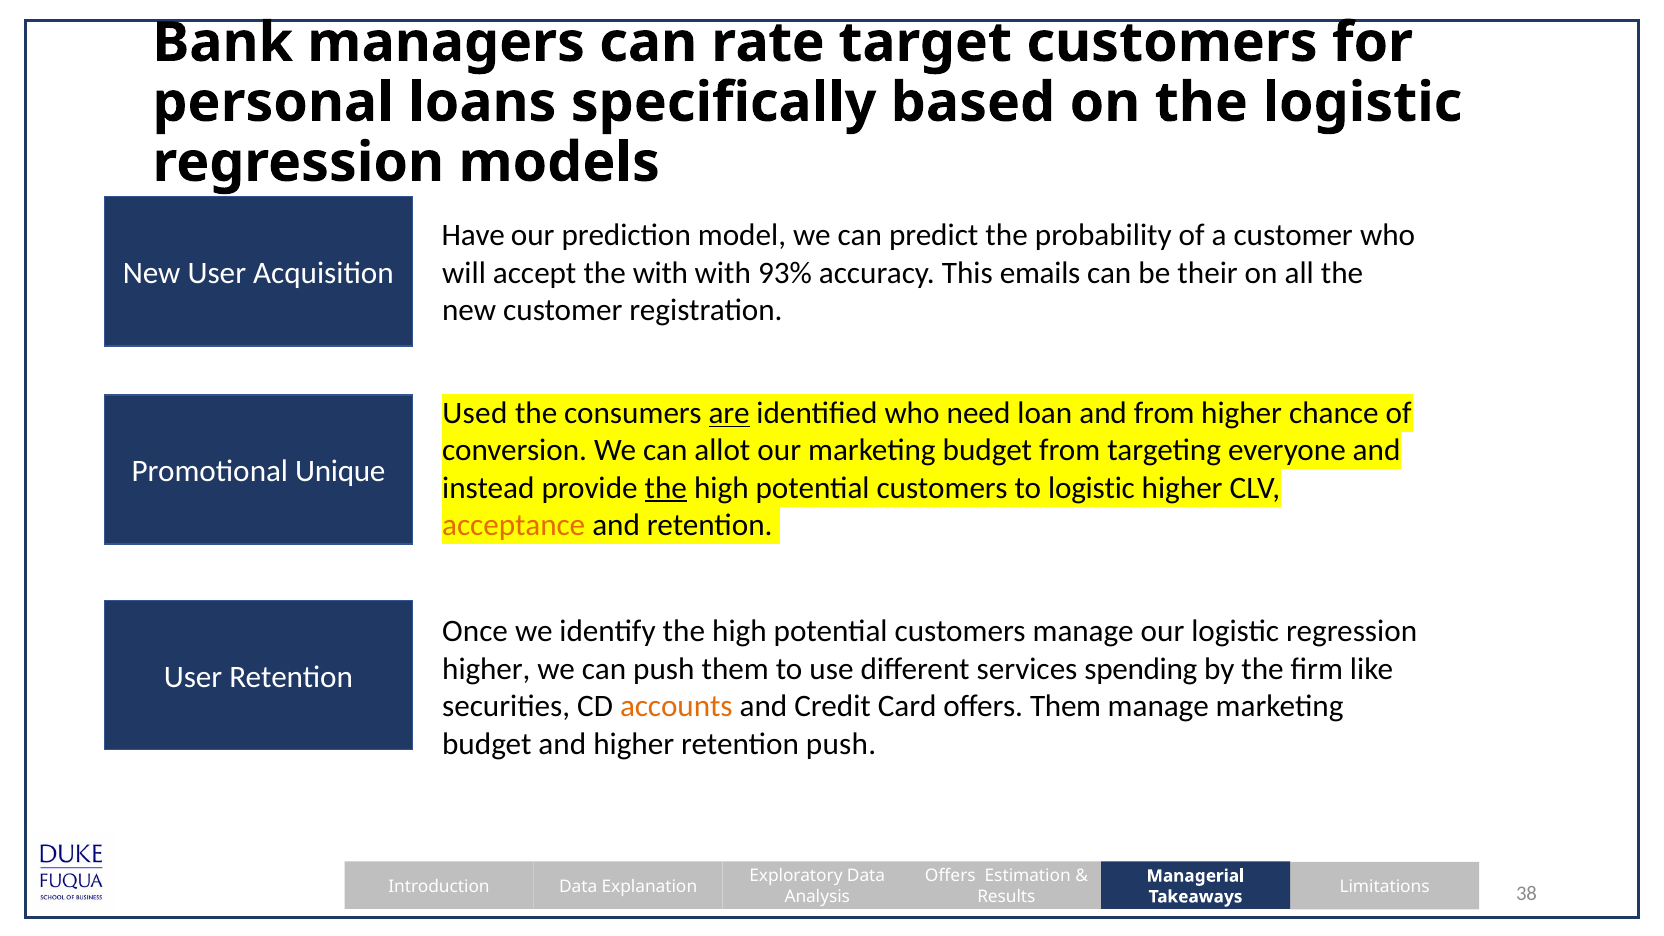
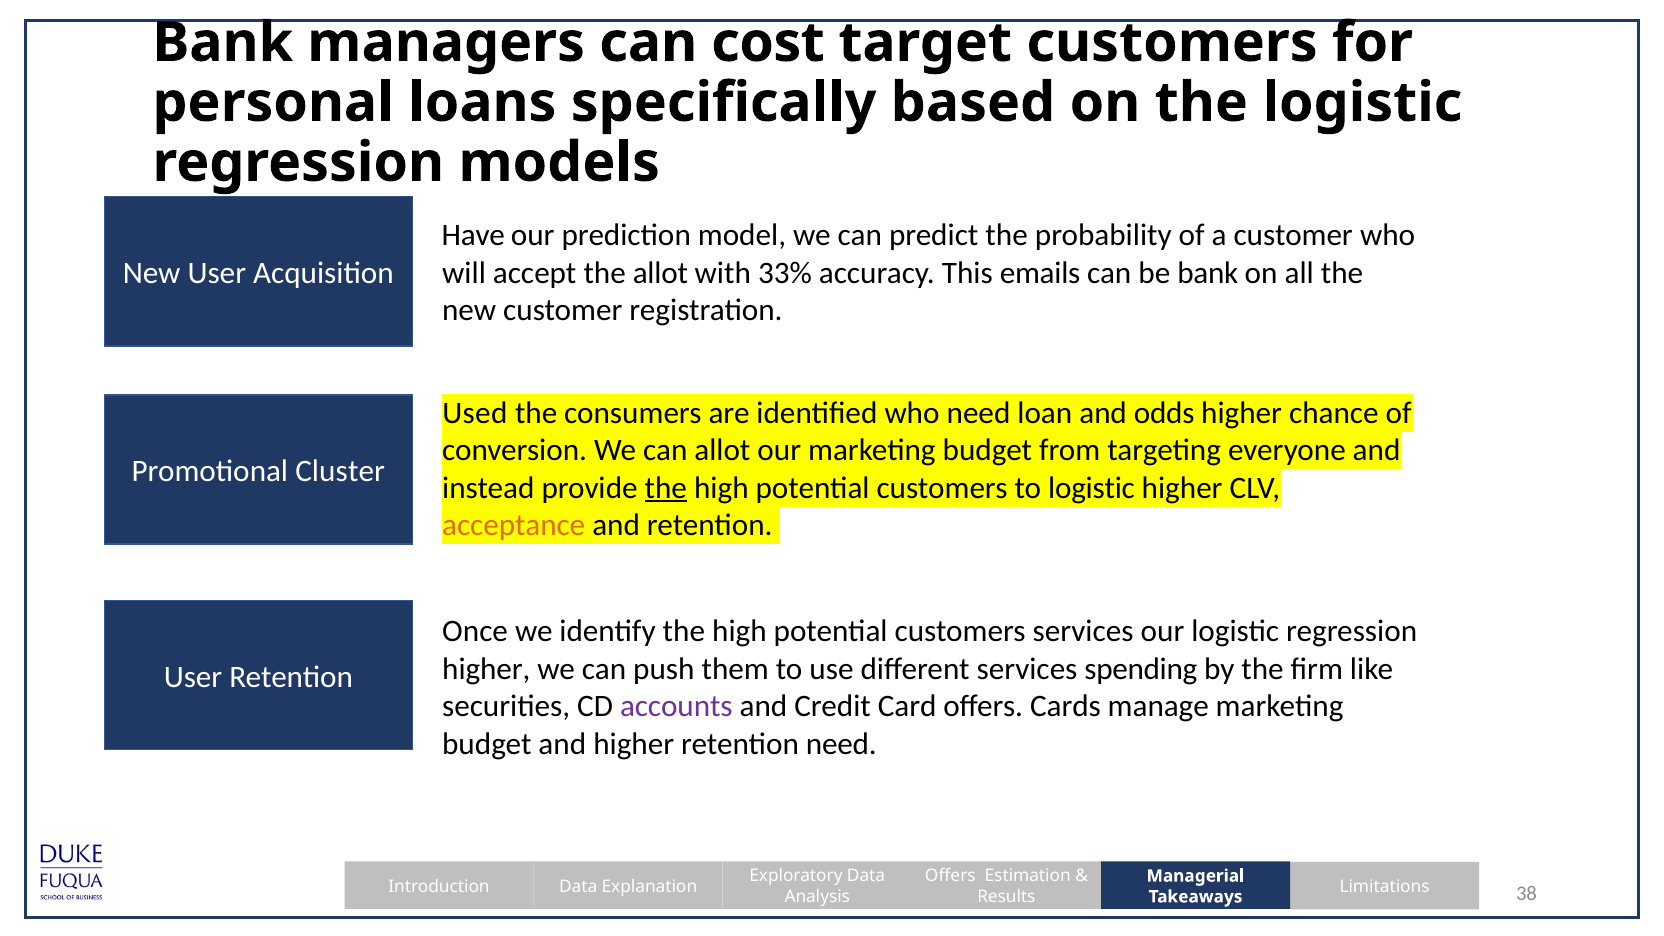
rate: rate -> cost (768, 43)
the with: with -> allot (660, 273)
93%: 93% -> 33% (785, 273)
be their: their -> bank (1208, 273)
are underline: present -> none (729, 413)
and from: from -> odds (1164, 413)
Unique: Unique -> Cluster (340, 472)
customers manage: manage -> services (1083, 632)
accounts colour: orange -> purple (676, 706)
offers Them: Them -> Cards (1065, 706)
retention push: push -> need (841, 744)
